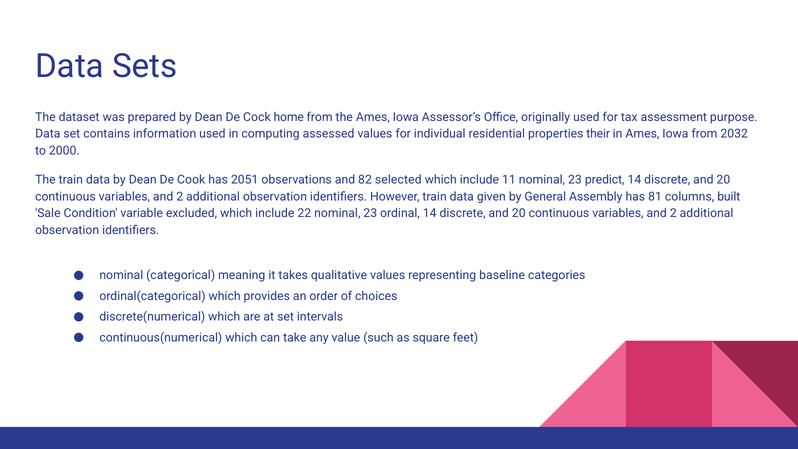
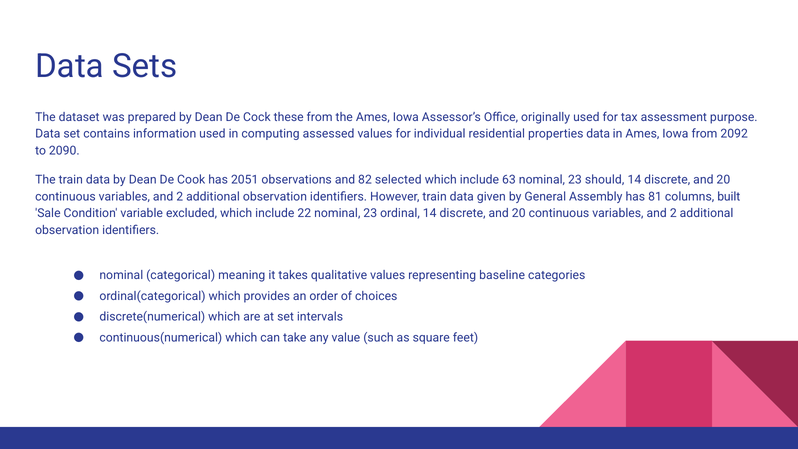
home: home -> these (289, 117)
properties their: their -> data (598, 134)
2032: 2032 -> 2092 (734, 134)
2000: 2000 -> 2090 (64, 151)
11: 11 -> 63 (509, 180)
predict: predict -> should (605, 180)
